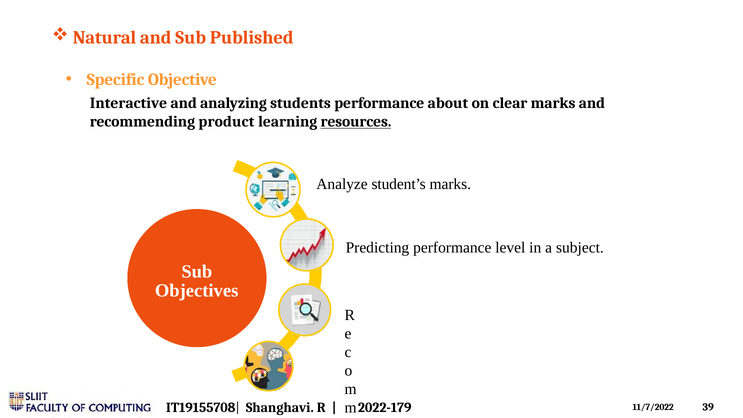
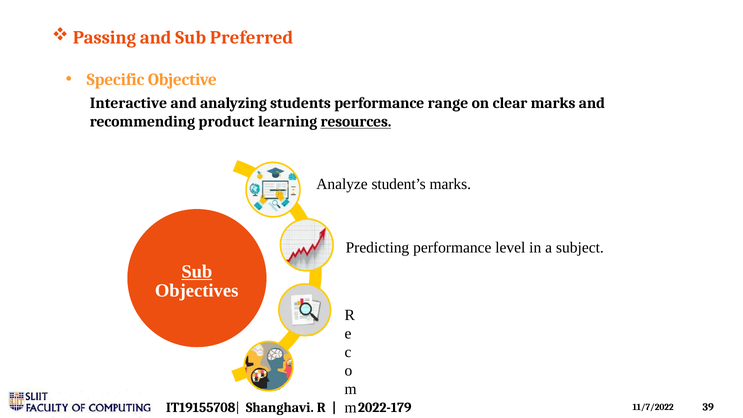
Natural: Natural -> Passing (104, 38)
Published: Published -> Preferred (252, 38)
about: about -> range (448, 103)
Sub underline: none -> present (197, 271)
